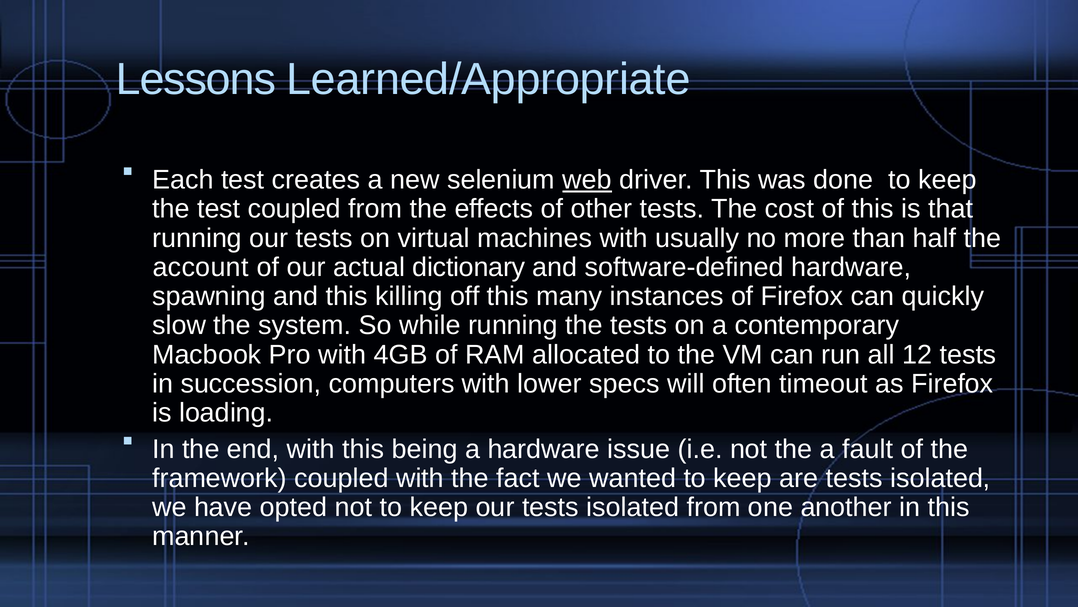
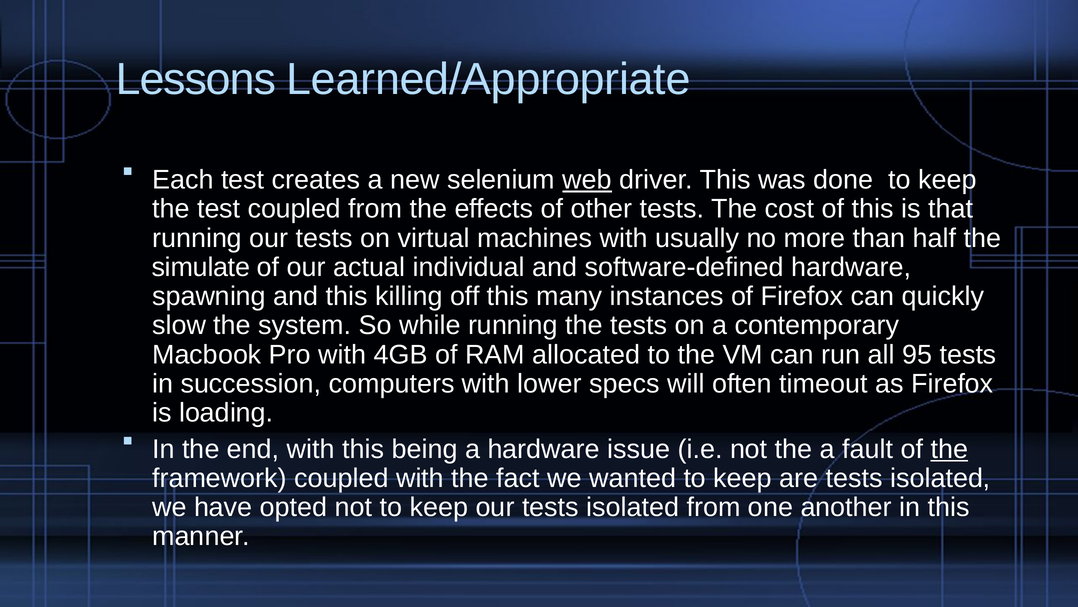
account: account -> simulate (201, 267)
dictionary: dictionary -> individual (469, 267)
12: 12 -> 95 (917, 354)
the underline: none -> present (949, 449)
